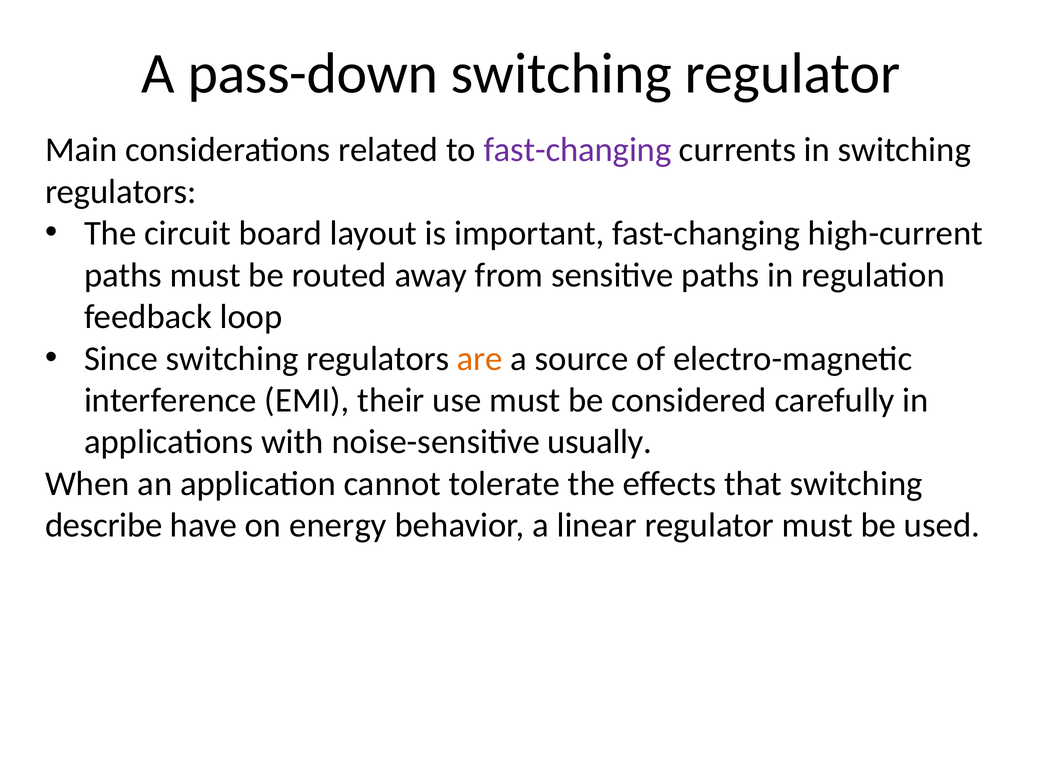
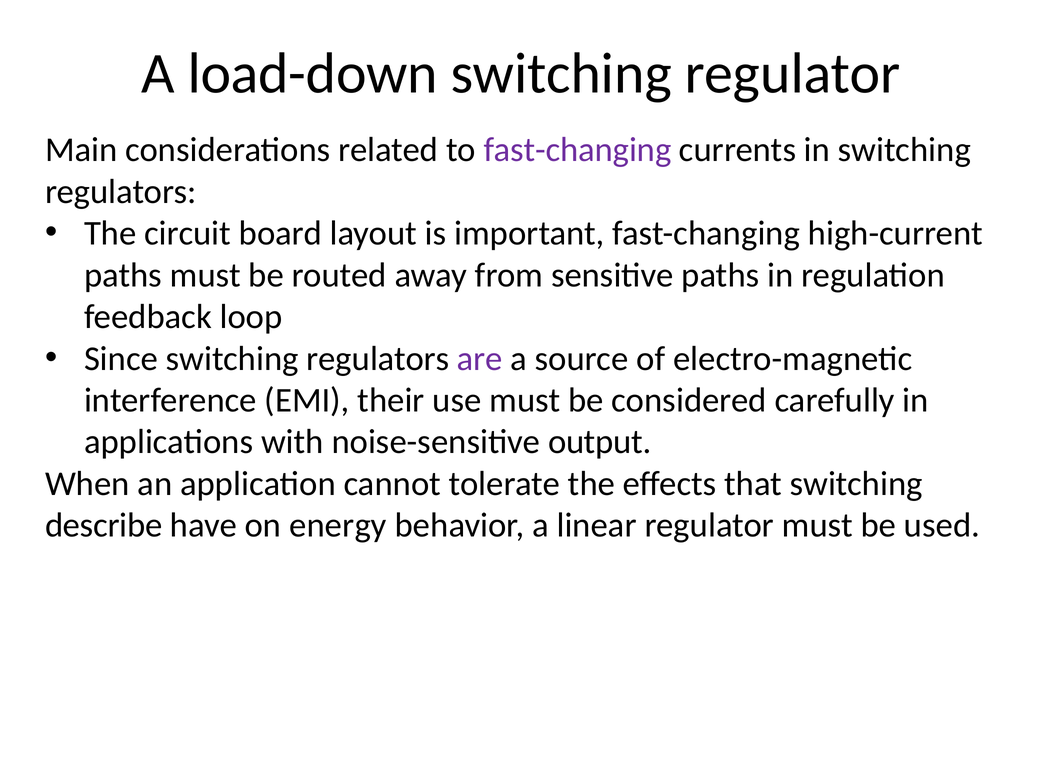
pass-down: pass-down -> load-down (313, 73)
are colour: orange -> purple (480, 358)
usually: usually -> output (600, 442)
